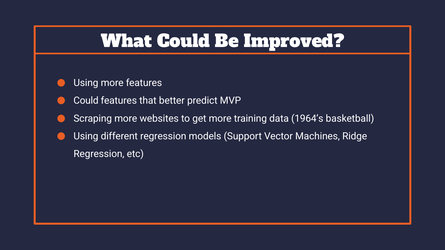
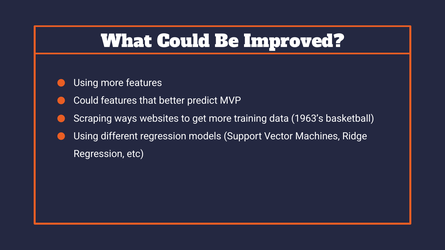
Scraping more: more -> ways (126, 119)
1964’s: 1964’s -> 1963’s (307, 119)
